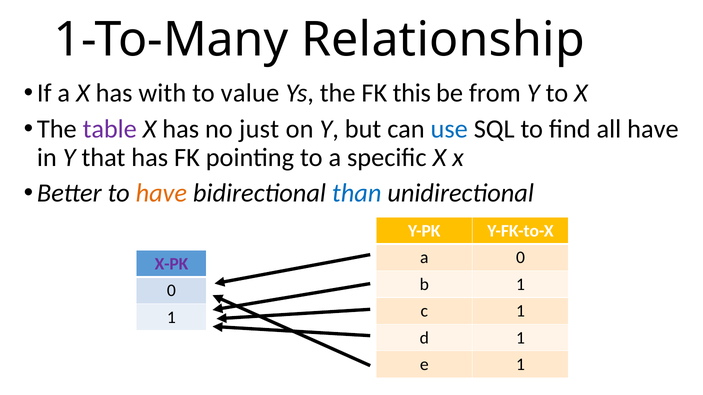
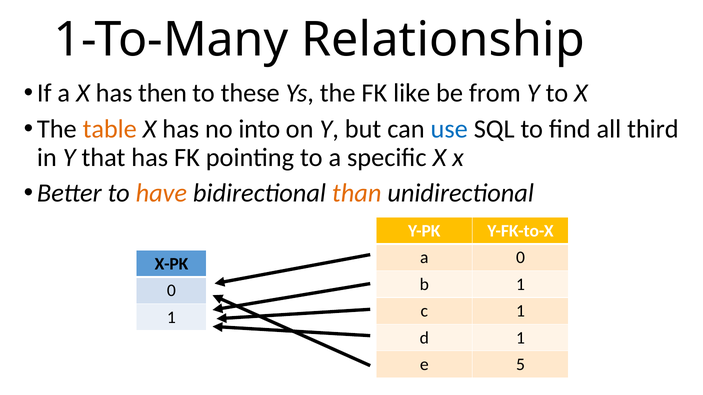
with: with -> then (163, 93)
value: value -> these (250, 93)
this: this -> like (412, 93)
table colour: purple -> orange (110, 129)
just: just -> into (259, 129)
all have: have -> third (653, 129)
than colour: blue -> orange (357, 193)
X-PK colour: purple -> black (172, 264)
e 1: 1 -> 5 (520, 365)
